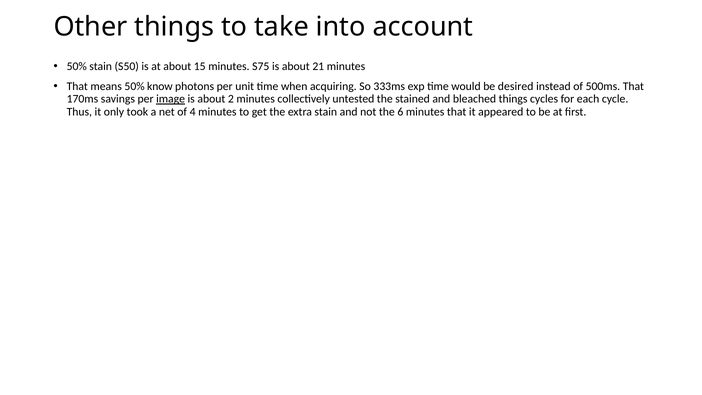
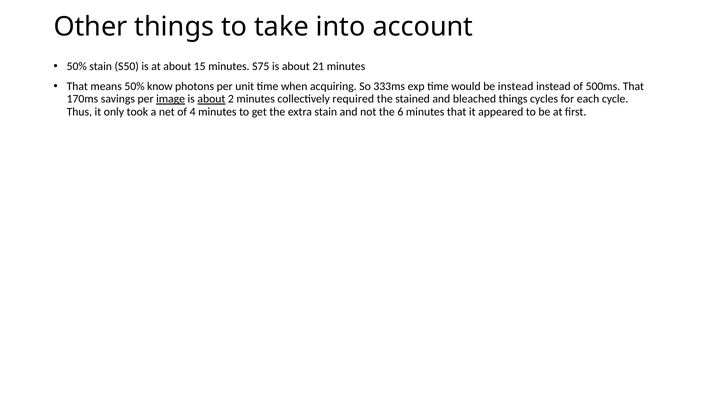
be desired: desired -> instead (516, 86)
about underline: none -> present (211, 99)
untested: untested -> required (353, 99)
